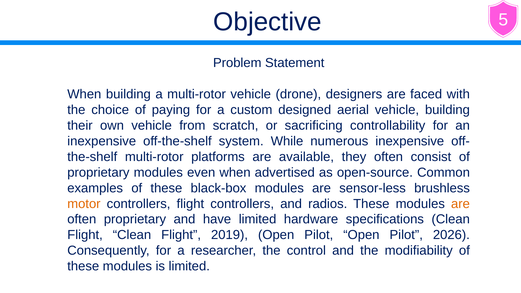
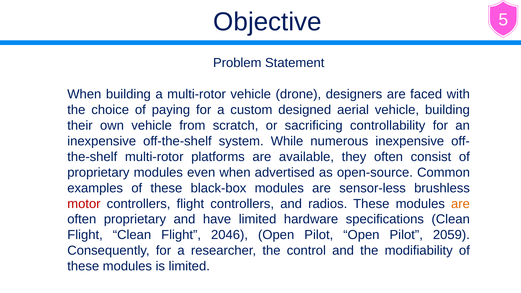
motor colour: orange -> red (84, 204)
2019: 2019 -> 2046 (230, 235)
2026: 2026 -> 2059 (451, 235)
